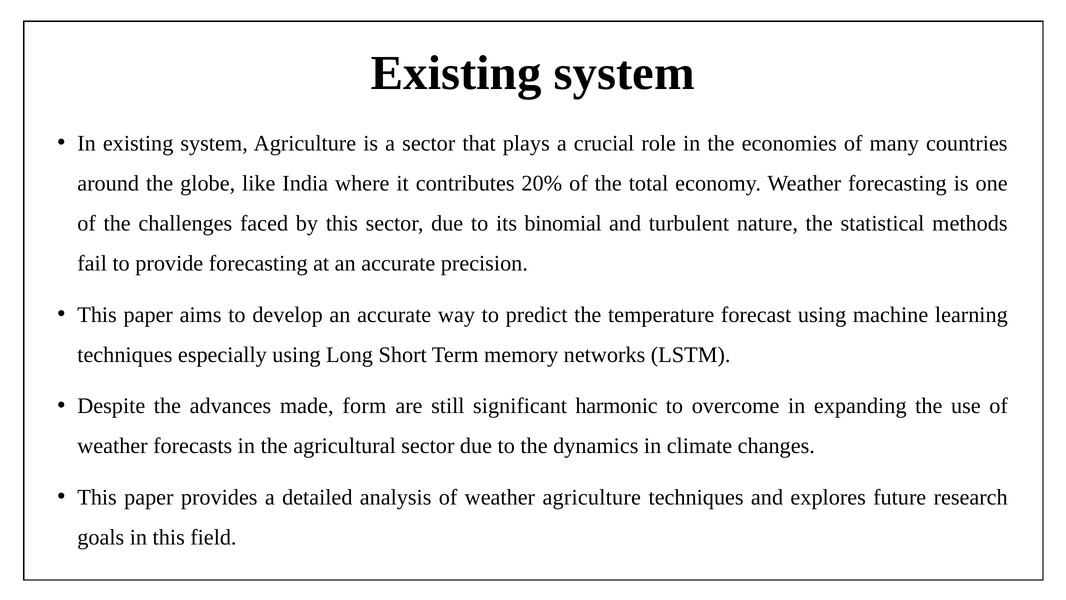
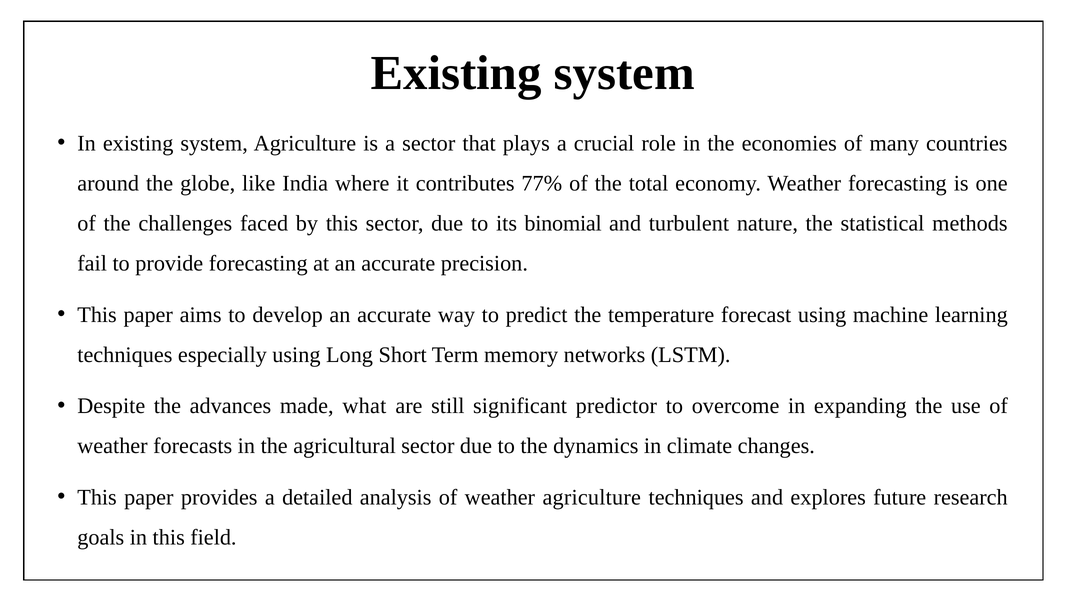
20%: 20% -> 77% (542, 183)
form: form -> what (364, 406)
harmonic: harmonic -> predictor (616, 406)
